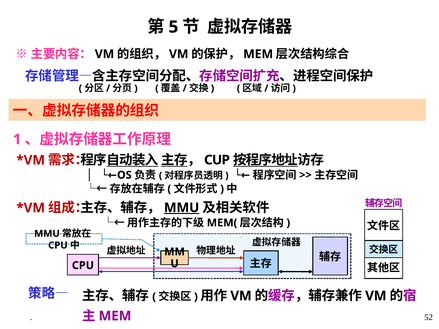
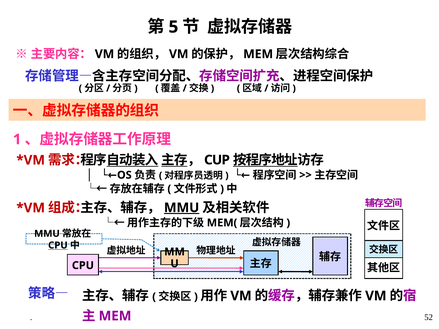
CPU underline: none -> present (58, 245)
